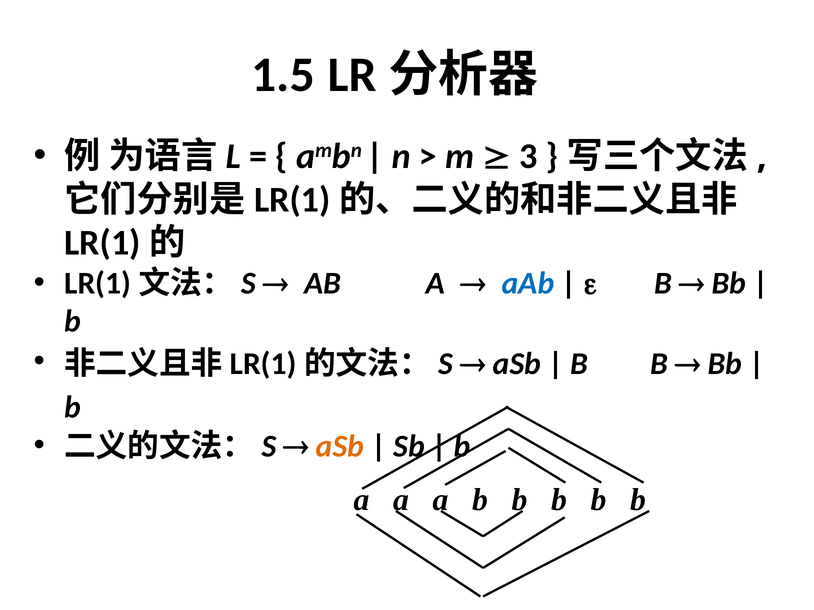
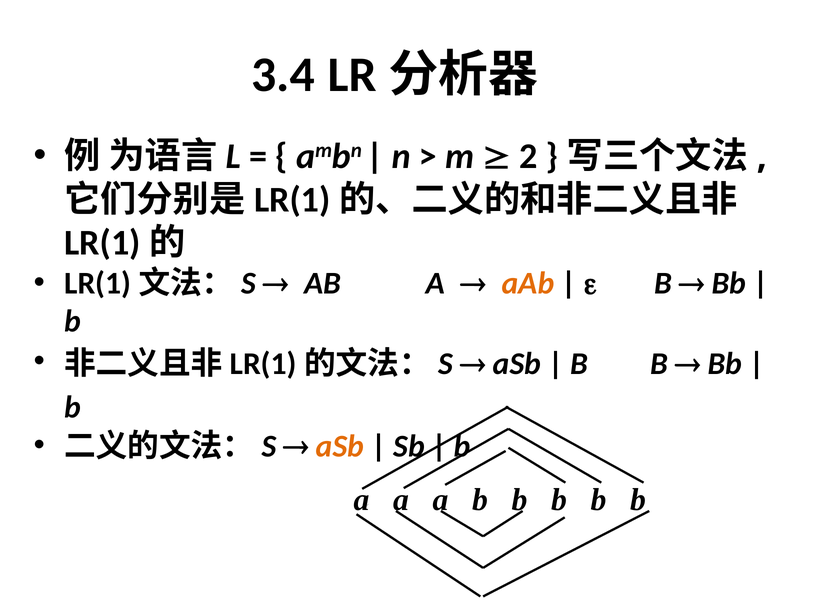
1.5: 1.5 -> 3.4 (283, 75)
3: 3 -> 2 (528, 156)
aAb colour: blue -> orange (528, 284)
